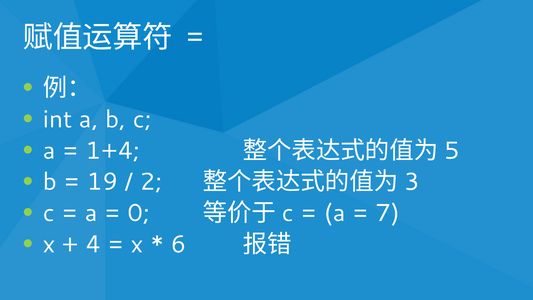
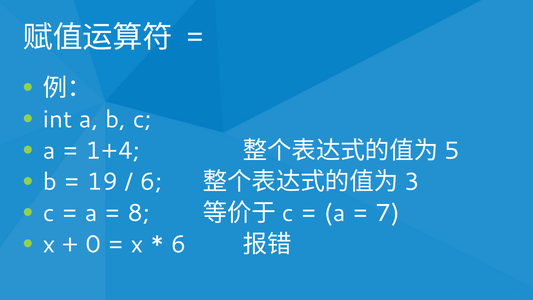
2: 2 -> 6 (151, 182)
0: 0 -> 8 (139, 213)
4: 4 -> 0 (93, 244)
